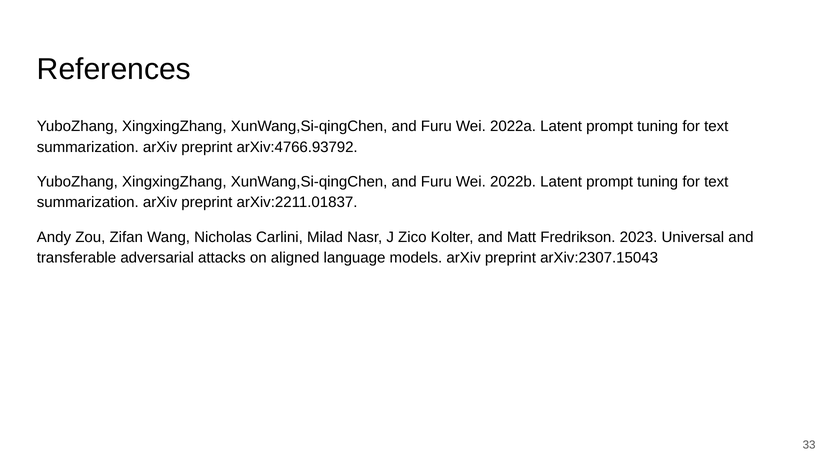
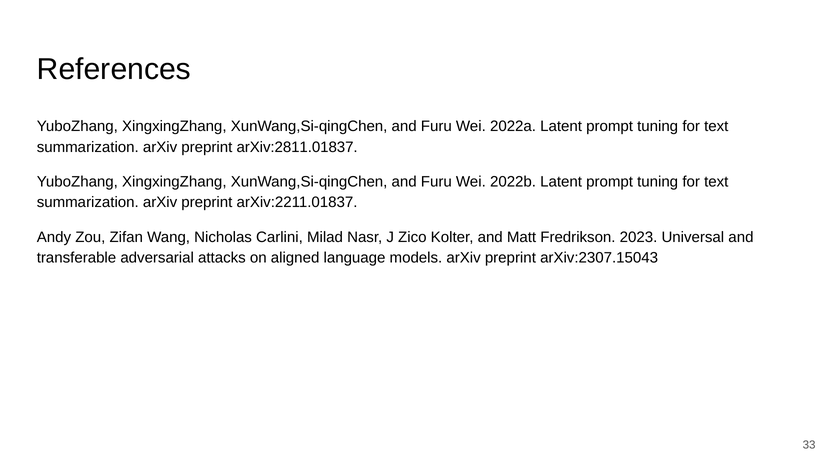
arXiv:4766.93792: arXiv:4766.93792 -> arXiv:2811.01837 (297, 147)
